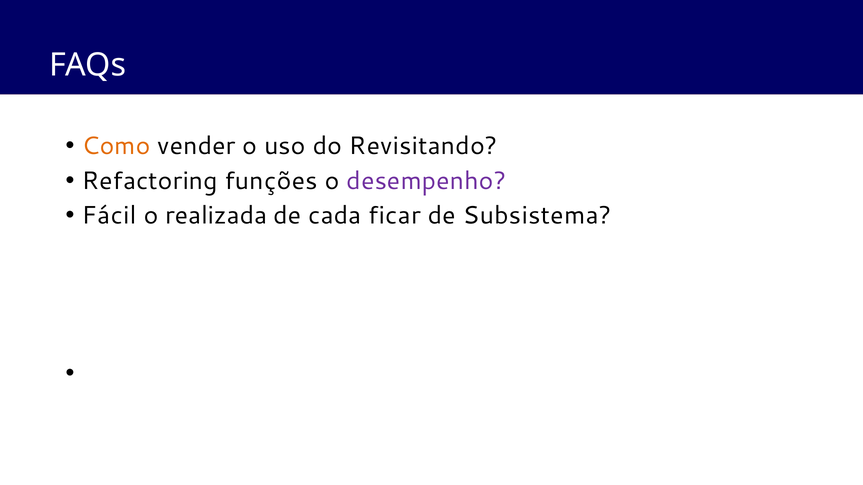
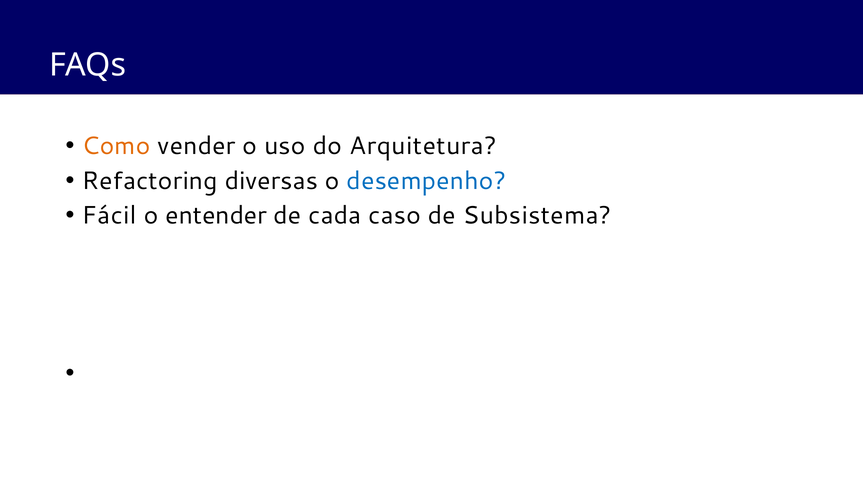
Revisitando: Revisitando -> Arquitetura (423, 146)
funções: funções -> diversas (271, 181)
desempenho colour: purple -> blue (426, 181)
realizada: realizada -> entender (216, 216)
ficar: ficar -> caso (395, 216)
